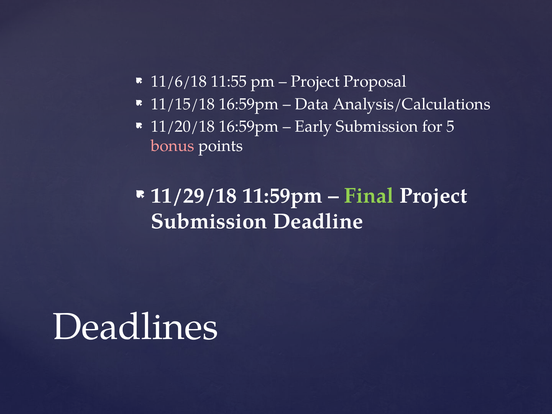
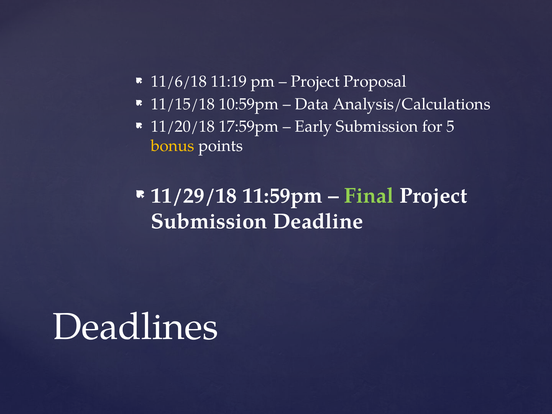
11:55: 11:55 -> 11:19 (229, 82)
11/15/18 16:59pm: 16:59pm -> 10:59pm (249, 104)
11/20/18 16:59pm: 16:59pm -> 17:59pm (249, 127)
bonus colour: pink -> yellow (173, 146)
